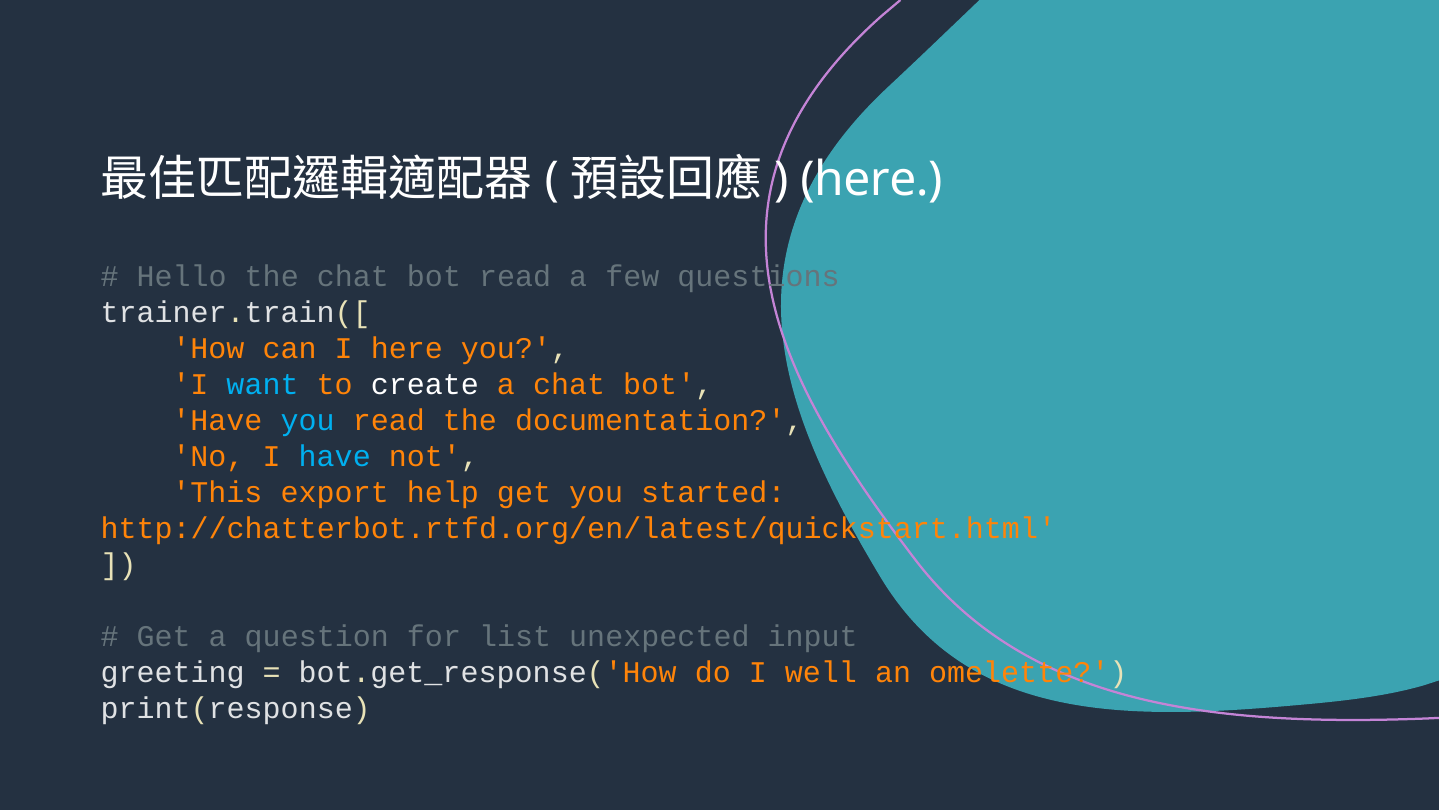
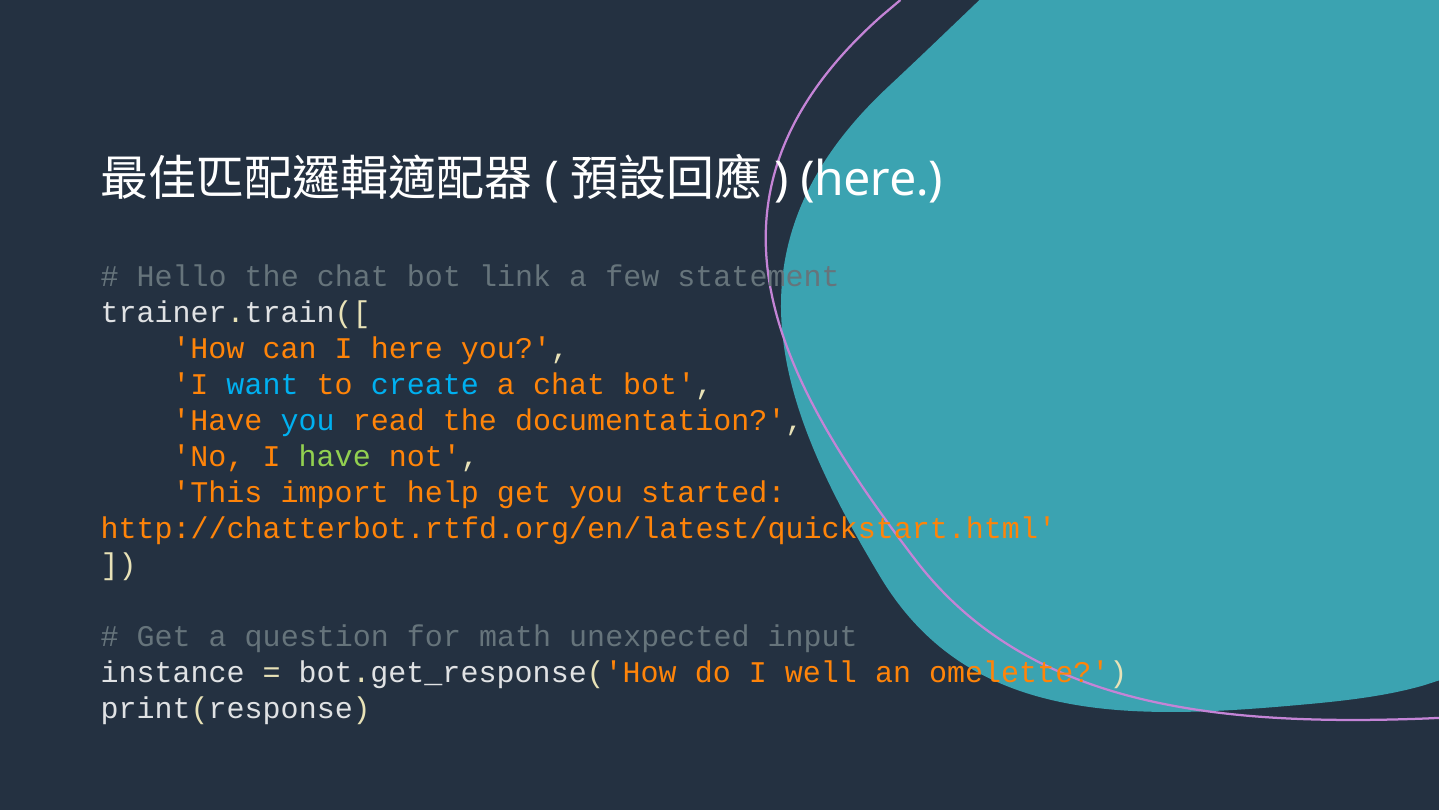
bot read: read -> link (515, 276)
questions: questions -> statement (759, 276)
create colour: white -> light blue (425, 384)
have colour: light blue -> light green (335, 456)
export: export -> import (335, 492)
list: list -> math (515, 636)
greeting: greeting -> instance (173, 672)
